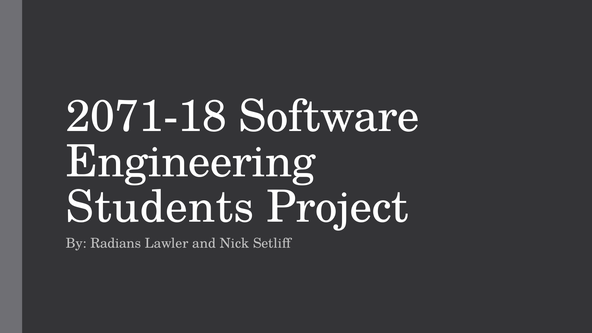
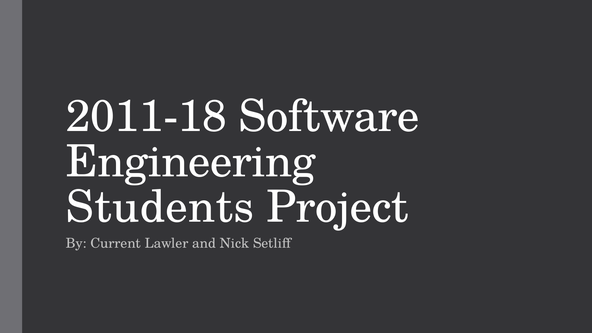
2071-18: 2071-18 -> 2011-18 (146, 117)
Radians: Radians -> Current (116, 243)
